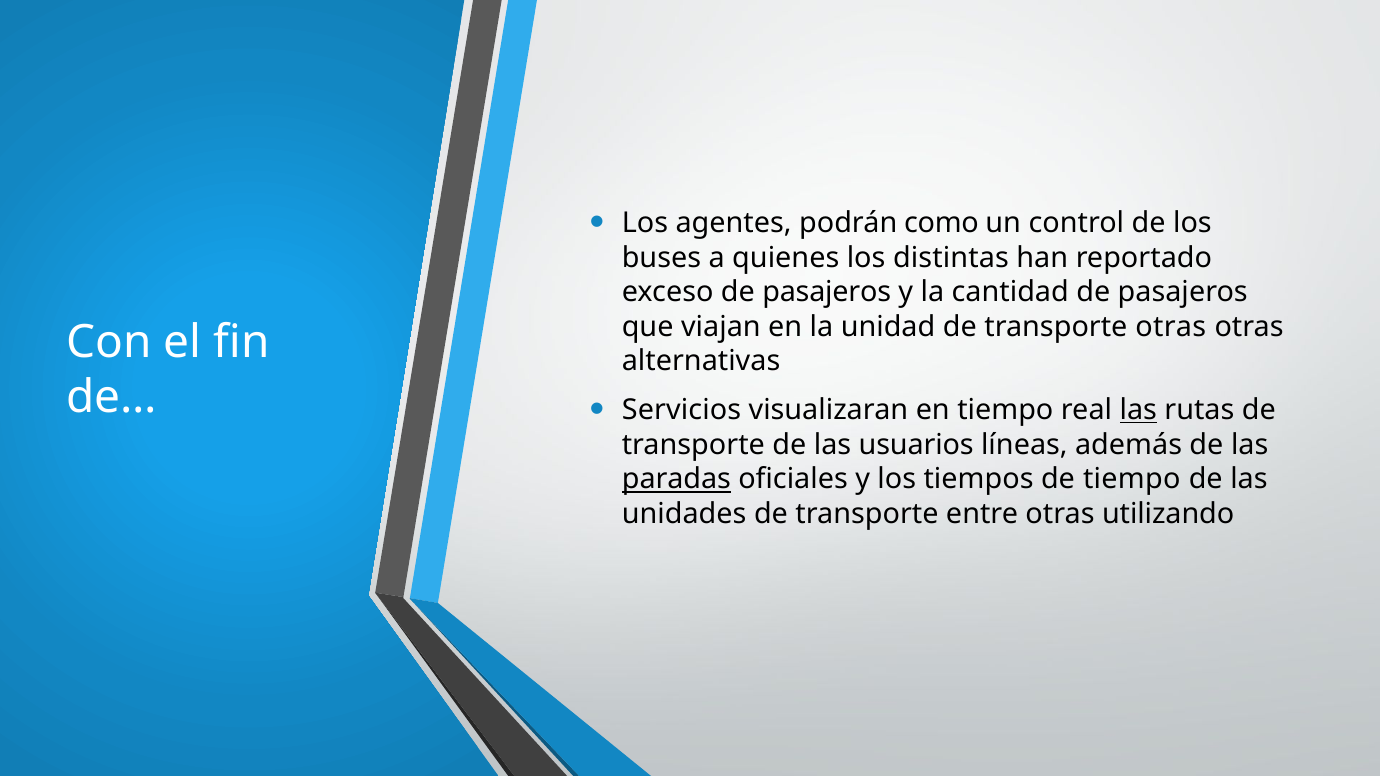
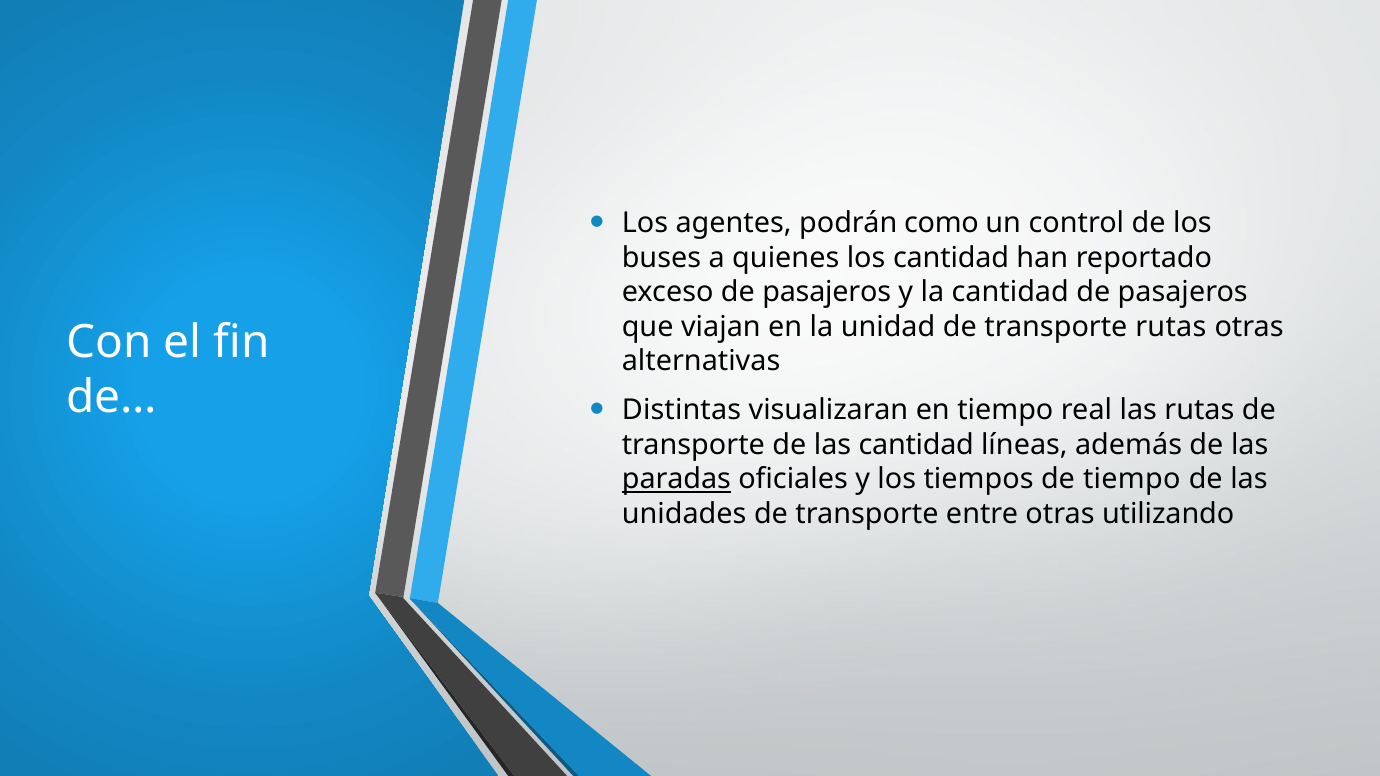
los distintas: distintas -> cantidad (951, 258)
transporte otras: otras -> rutas (1171, 327)
Servicios: Servicios -> Distintas (681, 410)
las underline: present -> none (1138, 410)
las usuarios: usuarios -> cantidad (916, 445)
